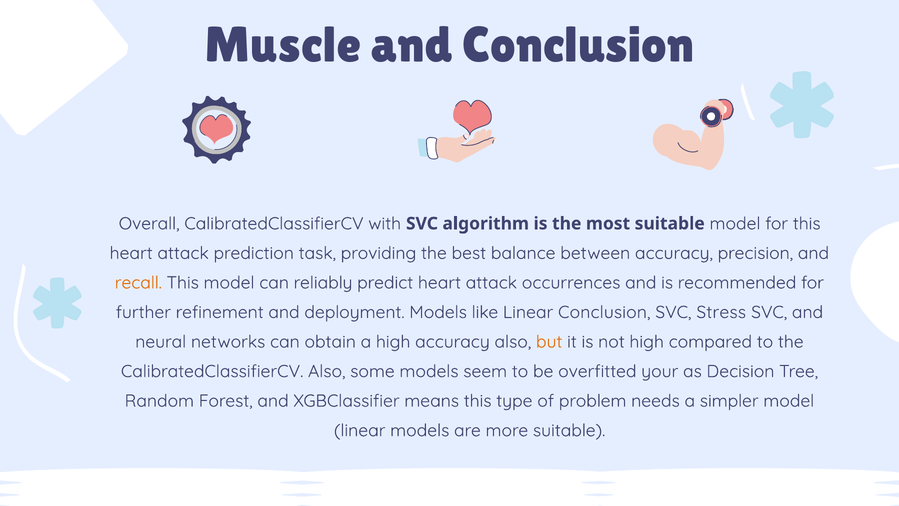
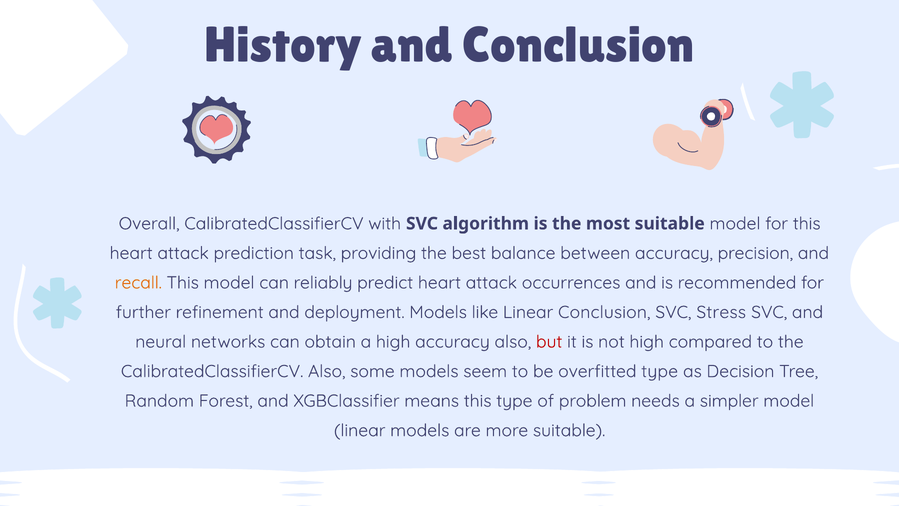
Muscle: Muscle -> History (283, 45)
but colour: orange -> red (549, 342)
overfitted your: your -> type (660, 371)
